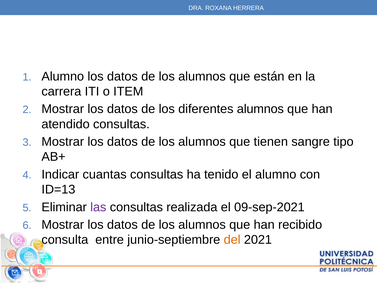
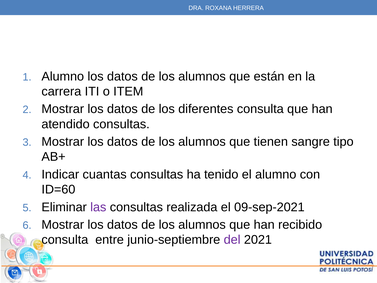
diferentes alumnos: alumnos -> consulta (260, 109)
ID=13: ID=13 -> ID=60 (58, 189)
del colour: orange -> purple (232, 240)
